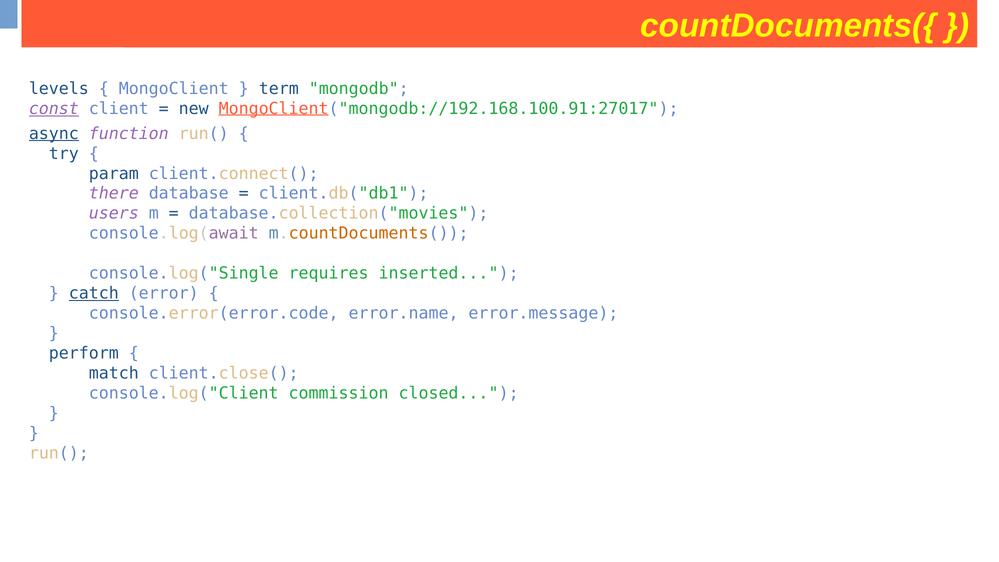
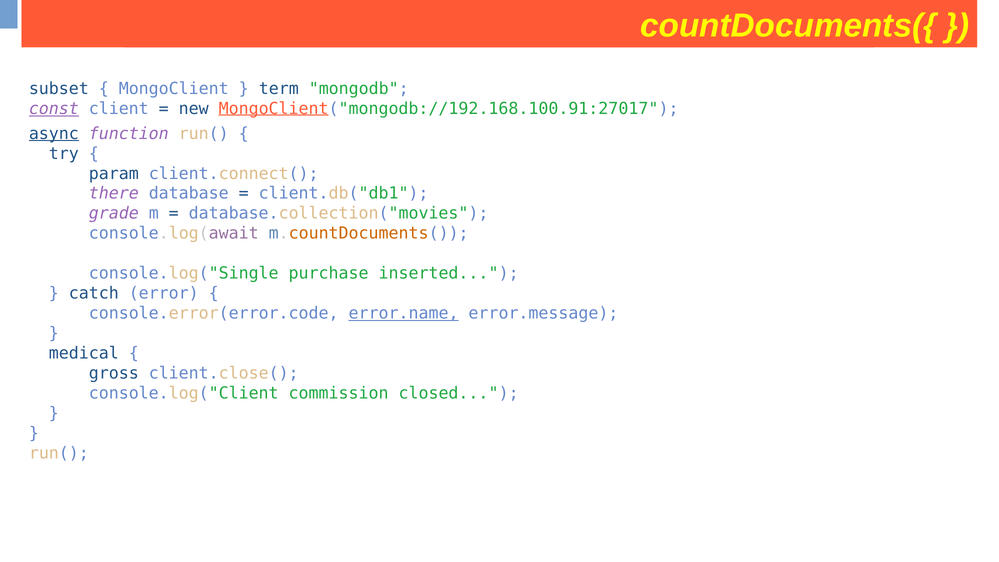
levels: levels -> subset (59, 89)
users: users -> grade (114, 213)
requires: requires -> purchase (329, 273)
catch underline: present -> none (94, 293)
error.name underline: none -> present (404, 313)
perform: perform -> medical (84, 353)
match: match -> gross (114, 373)
